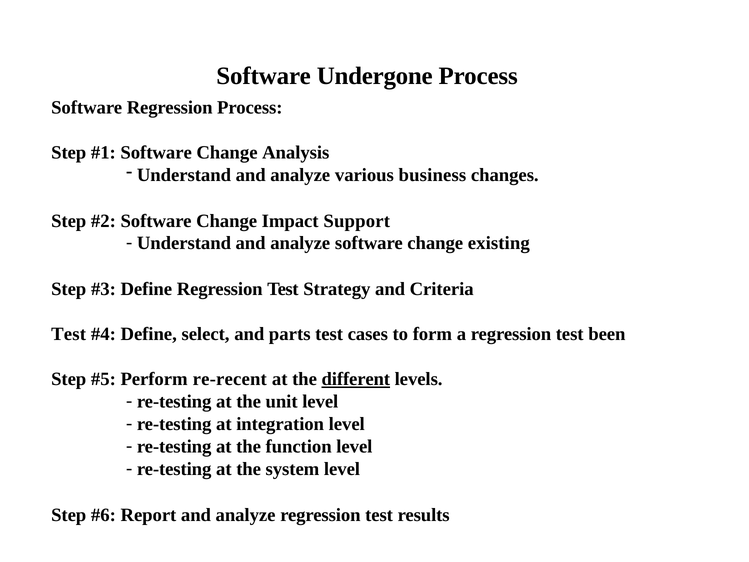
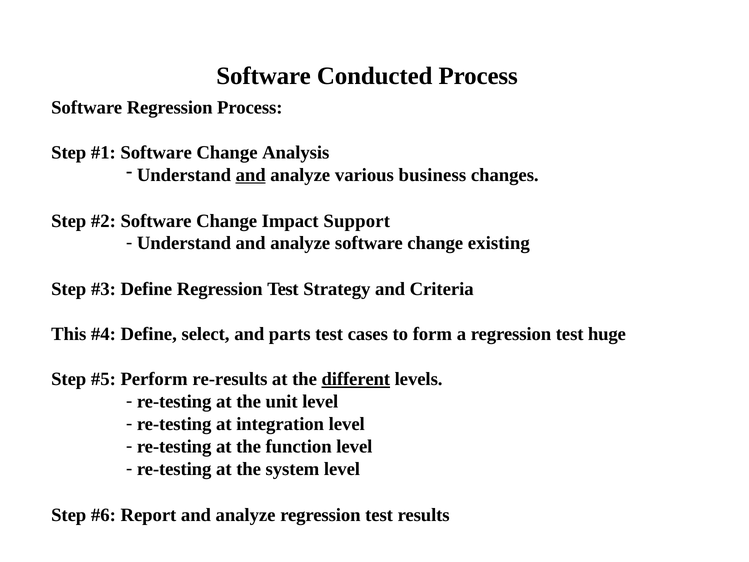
Undergone: Undergone -> Conducted (375, 76)
and underline: none -> present (251, 175)
Test: Test -> This (69, 334)
been: been -> huge (607, 334)
re-recent: re-recent -> re-results (230, 379)
